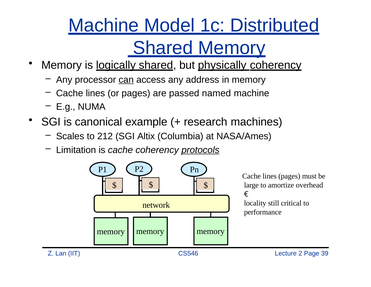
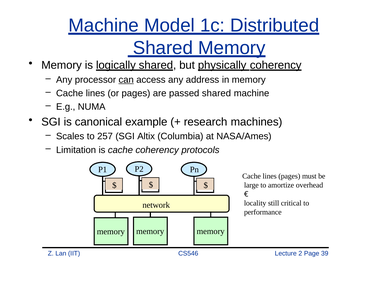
passed named: named -> shared (216, 93)
212: 212 -> 257 (105, 136)
protocols underline: present -> none (200, 150)
